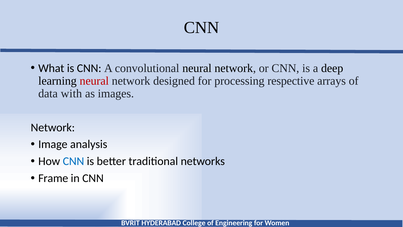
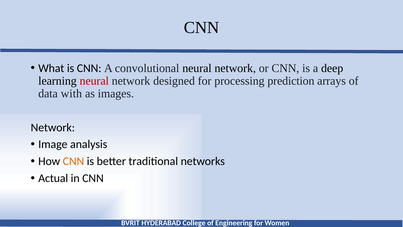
respective: respective -> prediction (291, 81)
CNN colour: blue -> orange (73, 161)
Frame: Frame -> Actual (53, 178)
